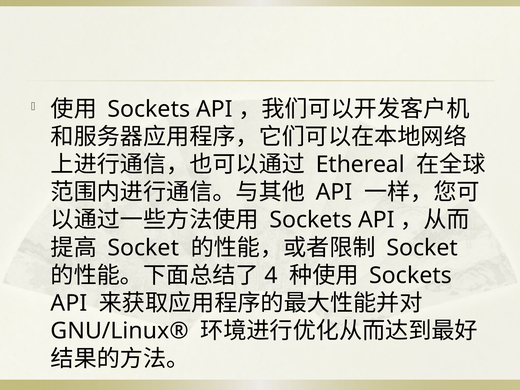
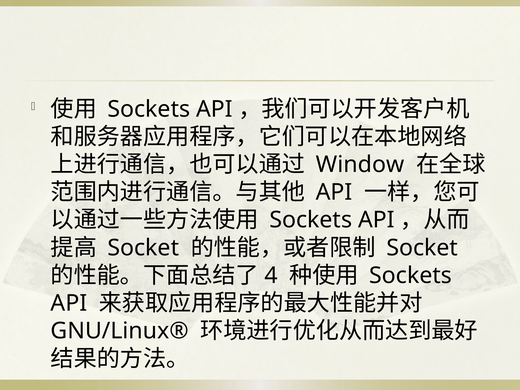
Ethereal: Ethereal -> Window (360, 165)
